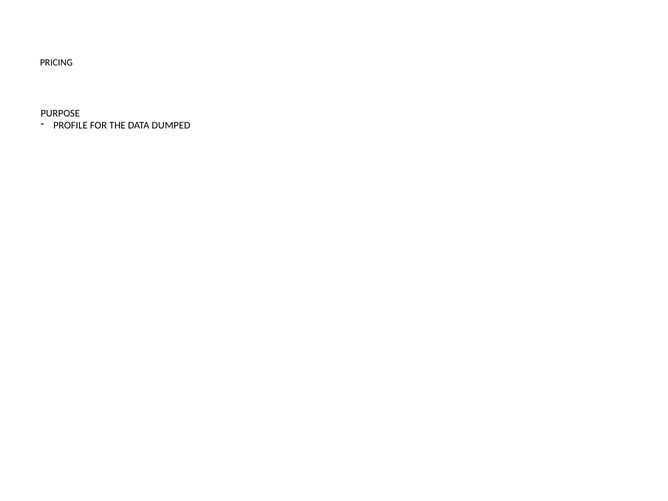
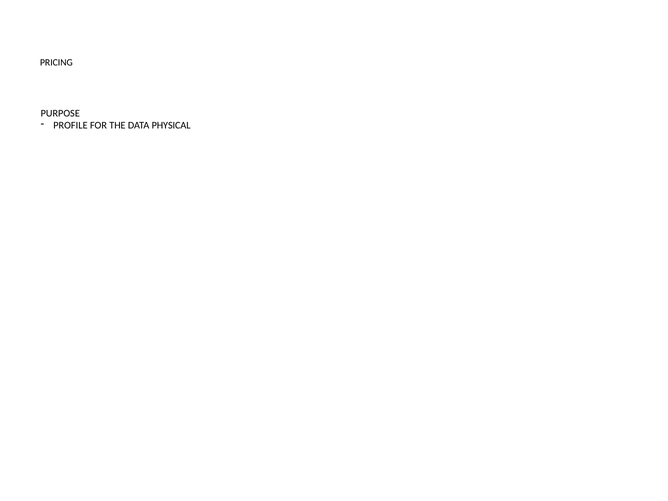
DUMPED: DUMPED -> PHYSICAL (171, 126)
